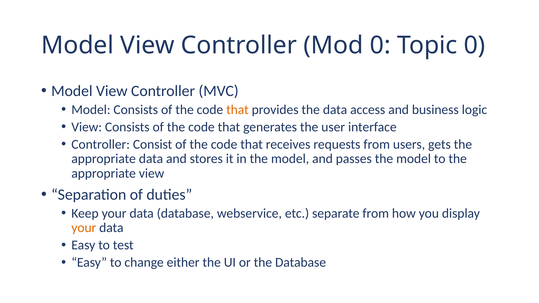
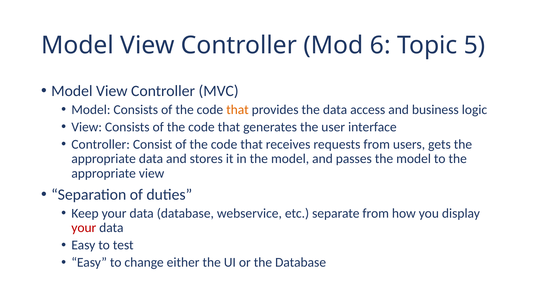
Mod 0: 0 -> 6 (380, 45)
Topic 0: 0 -> 5 (475, 45)
your colour: orange -> red (84, 228)
